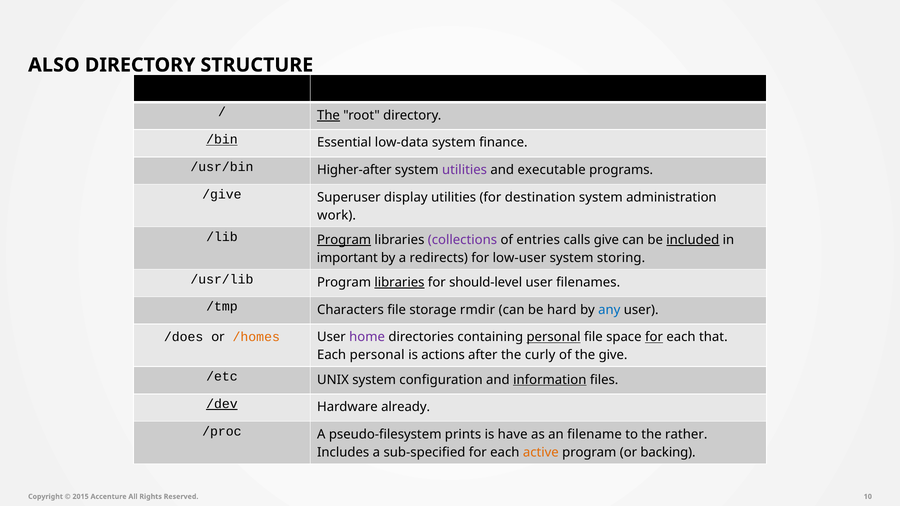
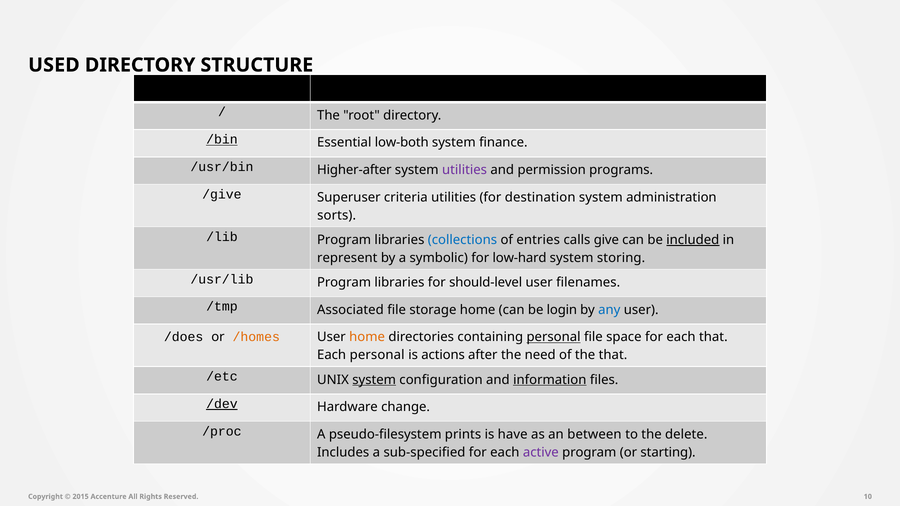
ALSO: ALSO -> USED (54, 65)
The underline: present -> none (328, 115)
low-data: low-data -> low-both (402, 143)
executable: executable -> permission (552, 170)
display: display -> criteria (406, 197)
work: work -> sorts (337, 215)
Program underline: present -> none (344, 240)
collections colour: purple -> blue (462, 240)
important: important -> represent (347, 258)
redirects: redirects -> symbolic (439, 258)
low-user: low-user -> low-hard (520, 258)
libraries underline: present -> none (399, 283)
Characters: Characters -> Associated (350, 310)
storage rmdir: rmdir -> home (478, 310)
hard: hard -> login (562, 310)
home colour: purple -> orange (367, 337)
for underline: present -> none (654, 337)
curly: curly -> need (540, 355)
the give: give -> that (613, 355)
system underline: none -> present (374, 380)
already: already -> change (406, 407)
filename: filename -> between (594, 435)
rather: rather -> delete (686, 435)
active colour: orange -> purple (541, 452)
backing: backing -> starting (668, 452)
